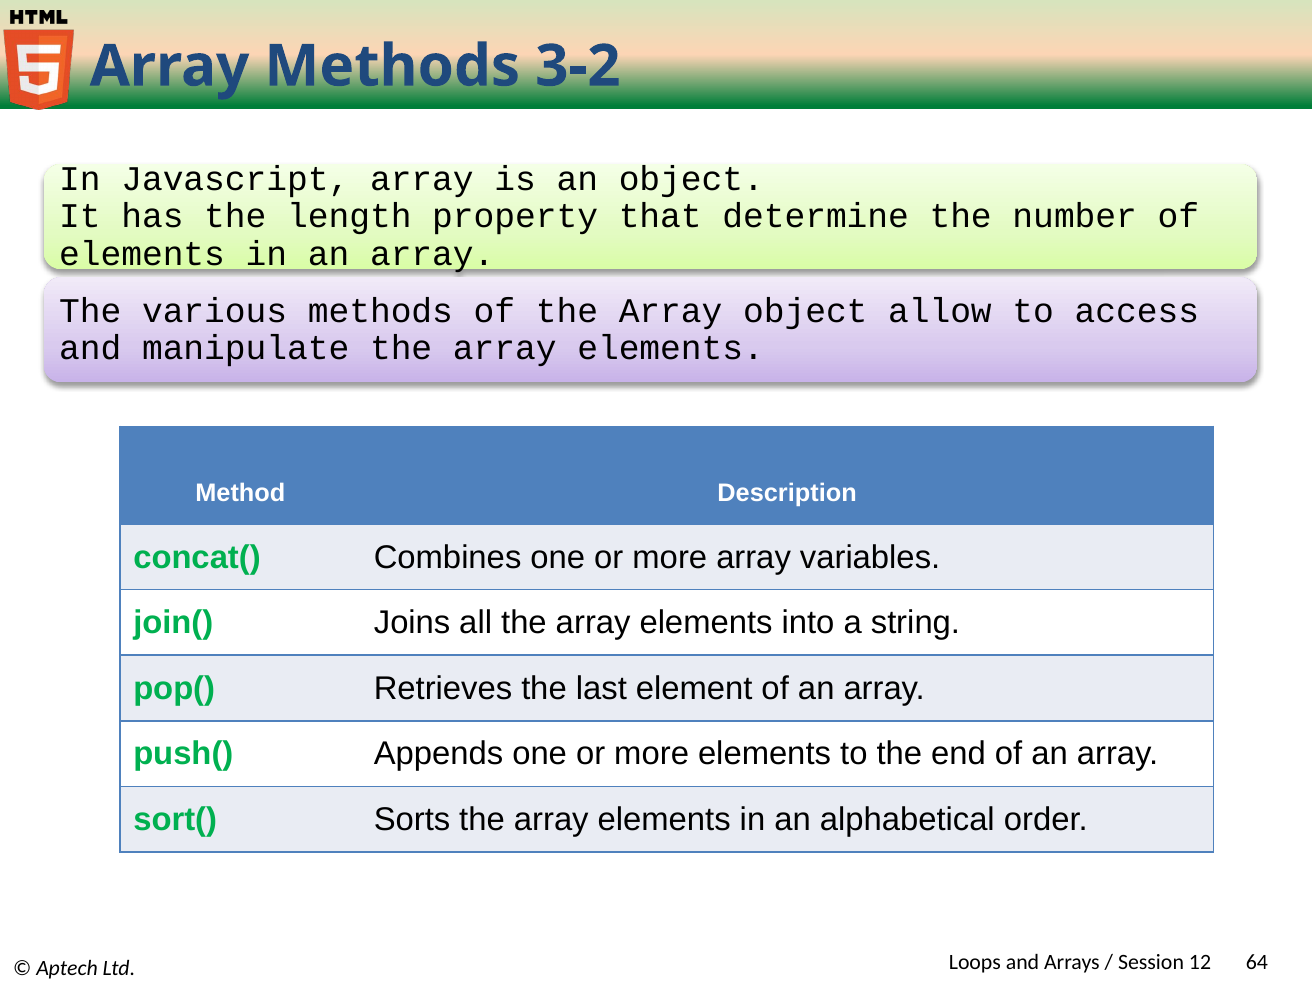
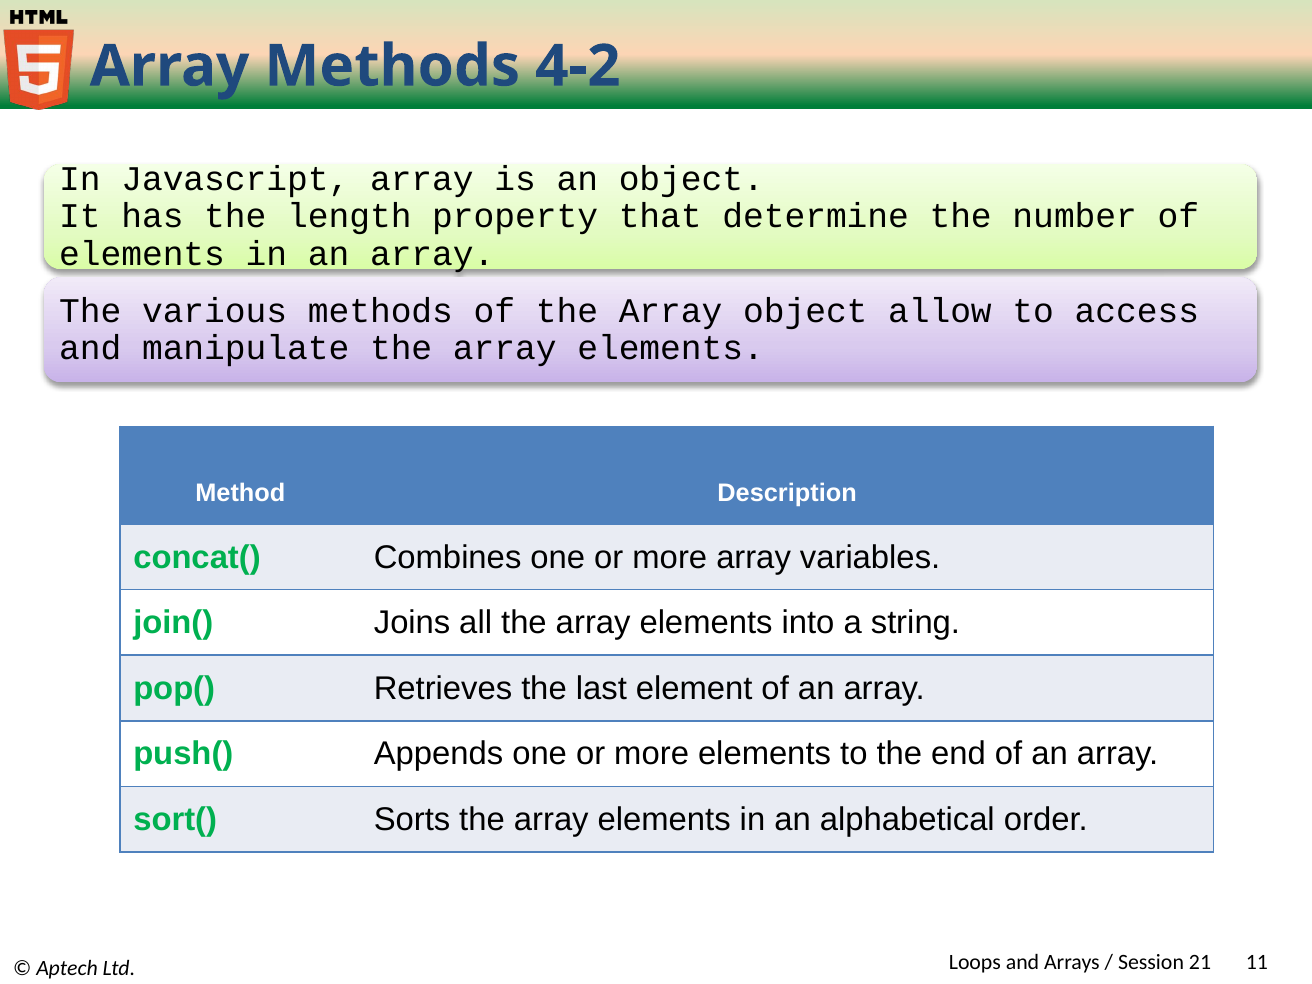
3-2: 3-2 -> 4-2 (578, 66)
12: 12 -> 21 (1200, 962)
64: 64 -> 11 (1257, 962)
